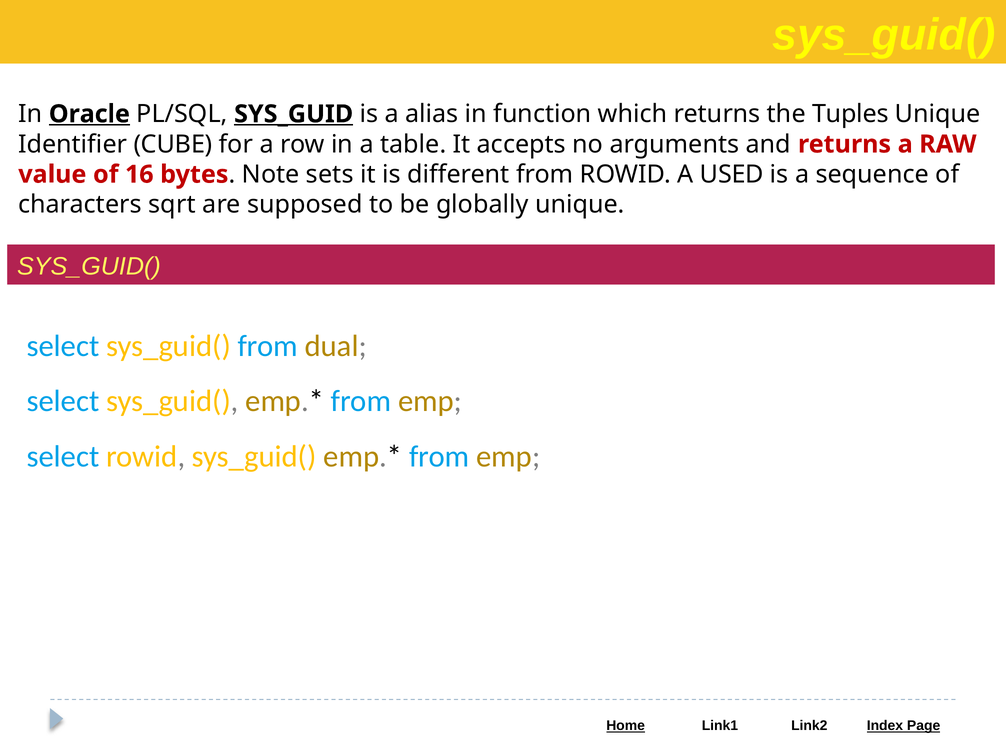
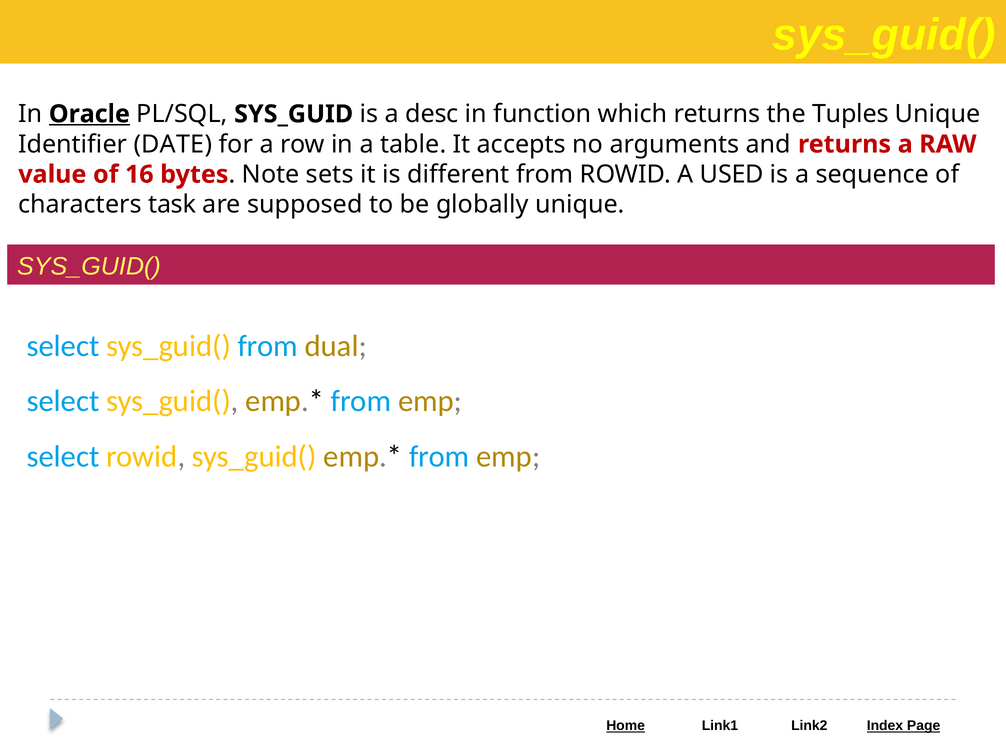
SYS_GUID underline: present -> none (294, 114)
alias: alias -> desc (432, 114)
CUBE: CUBE -> DATE (173, 144)
sqrt: sqrt -> task (172, 205)
